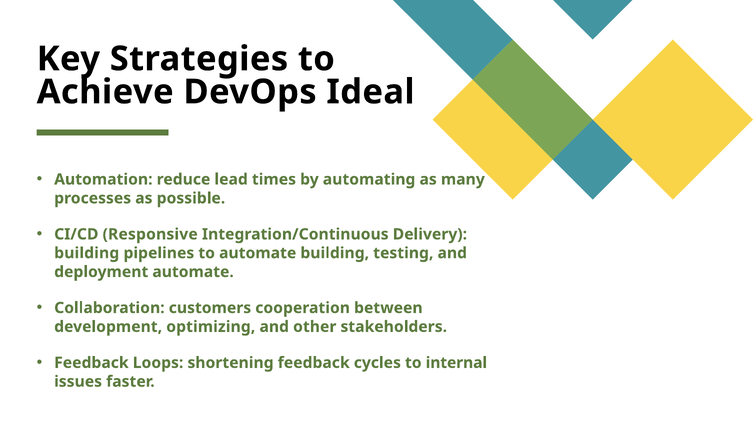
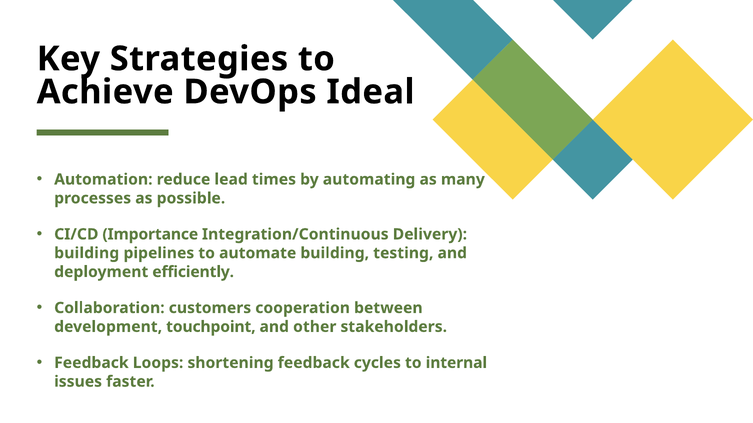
Responsive: Responsive -> Importance (150, 235)
deployment automate: automate -> efficiently (193, 272)
optimizing: optimizing -> touchpoint (211, 327)
